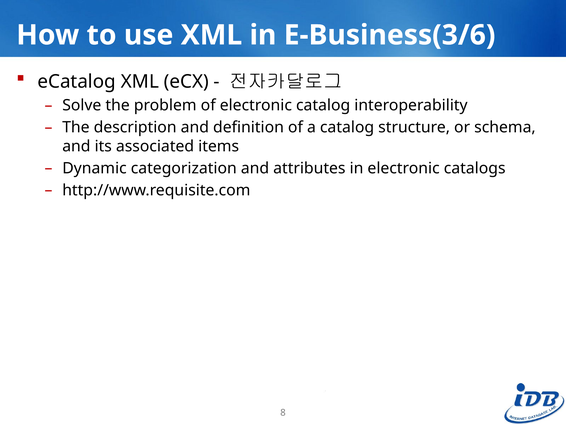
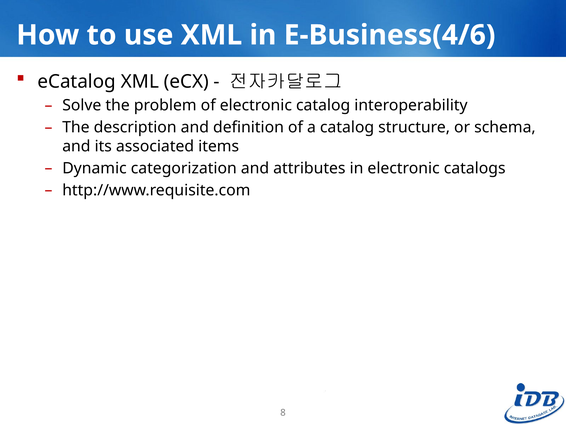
E-Business(3/6: E-Business(3/6 -> E-Business(4/6 (390, 35)
